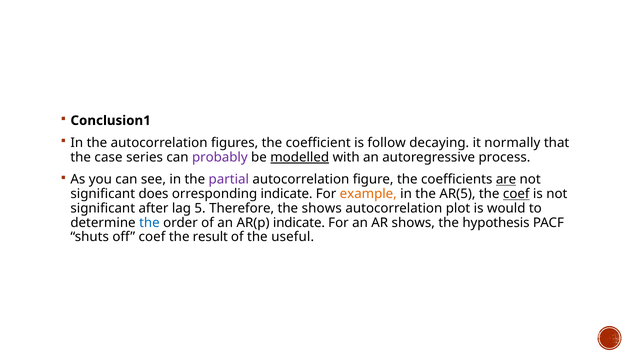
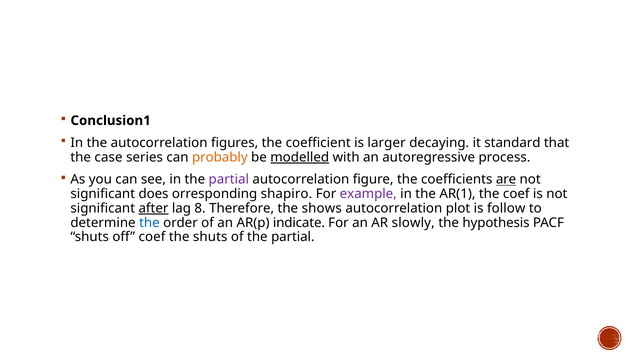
follow: follow -> larger (387, 143)
normally: normally -> standard (512, 143)
probably colour: purple -> orange (220, 157)
orresponding indicate: indicate -> shapiro (286, 194)
example colour: orange -> purple (368, 194)
AR(5: AR(5 -> AR(1 (457, 194)
coef underline: present -> none (516, 194)
after underline: none -> present (153, 209)
5: 5 -> 8 (200, 209)
would: would -> follow (506, 209)
AR shows: shows -> slowly (413, 223)
the result: result -> shuts (210, 237)
of the useful: useful -> partial (293, 237)
